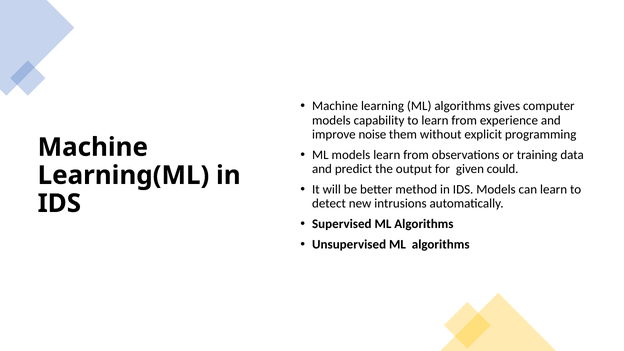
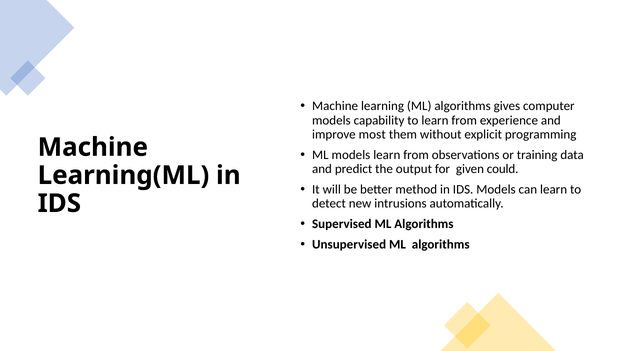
noise: noise -> most (372, 134)
